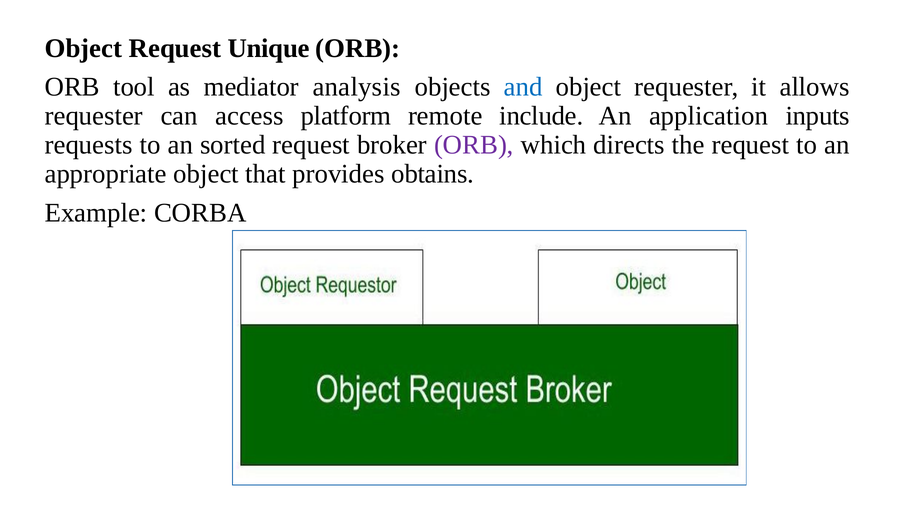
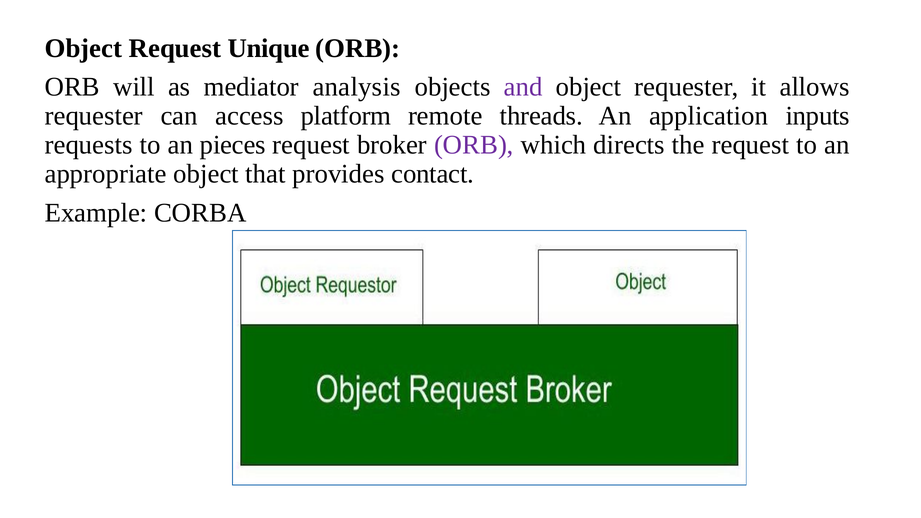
tool: tool -> will (134, 87)
and colour: blue -> purple (523, 87)
include: include -> threads (541, 116)
sorted: sorted -> pieces (233, 145)
obtains: obtains -> contact (433, 174)
